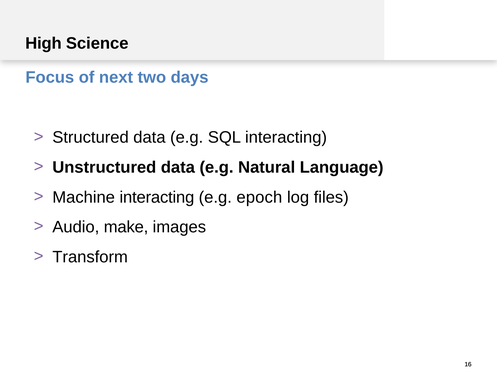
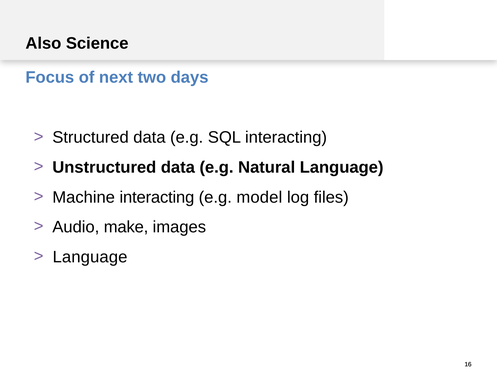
High: High -> Also (43, 43)
epoch: epoch -> model (259, 197)
Transform: Transform -> Language (90, 257)
